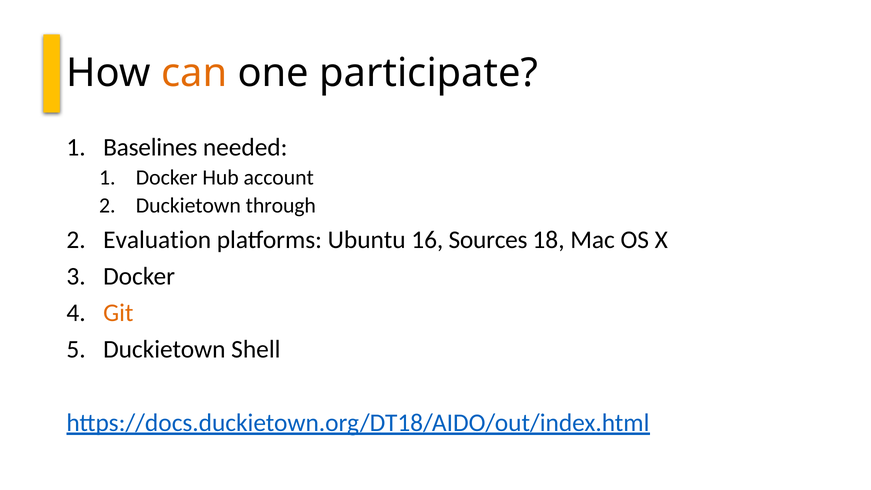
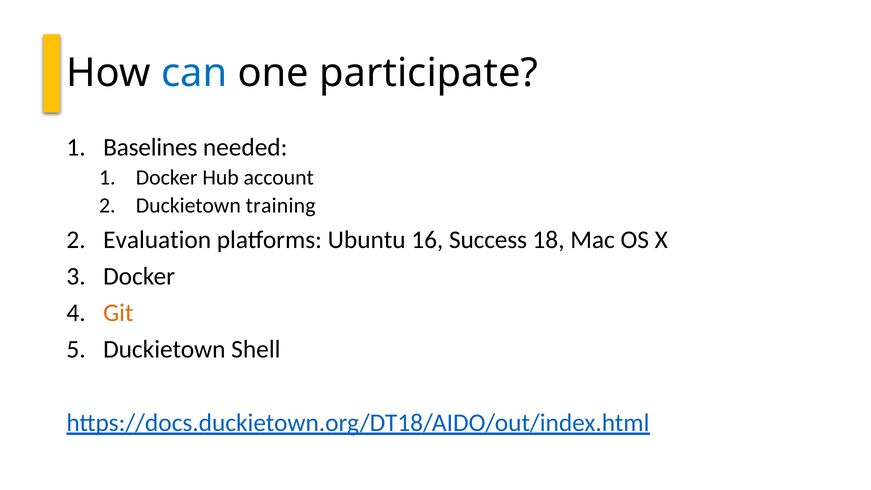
can colour: orange -> blue (194, 73)
through: through -> training (281, 205)
Sources: Sources -> Success (488, 240)
